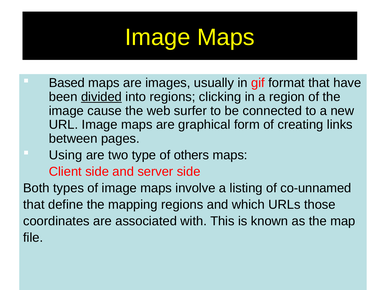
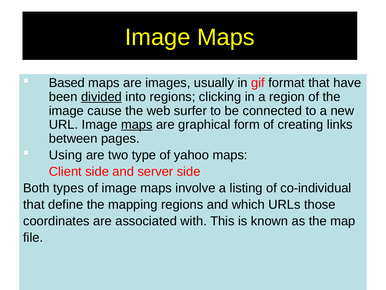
maps underline: none -> present (137, 124)
others: others -> yahoo (191, 155)
co-unnamed: co-unnamed -> co-individual (316, 188)
